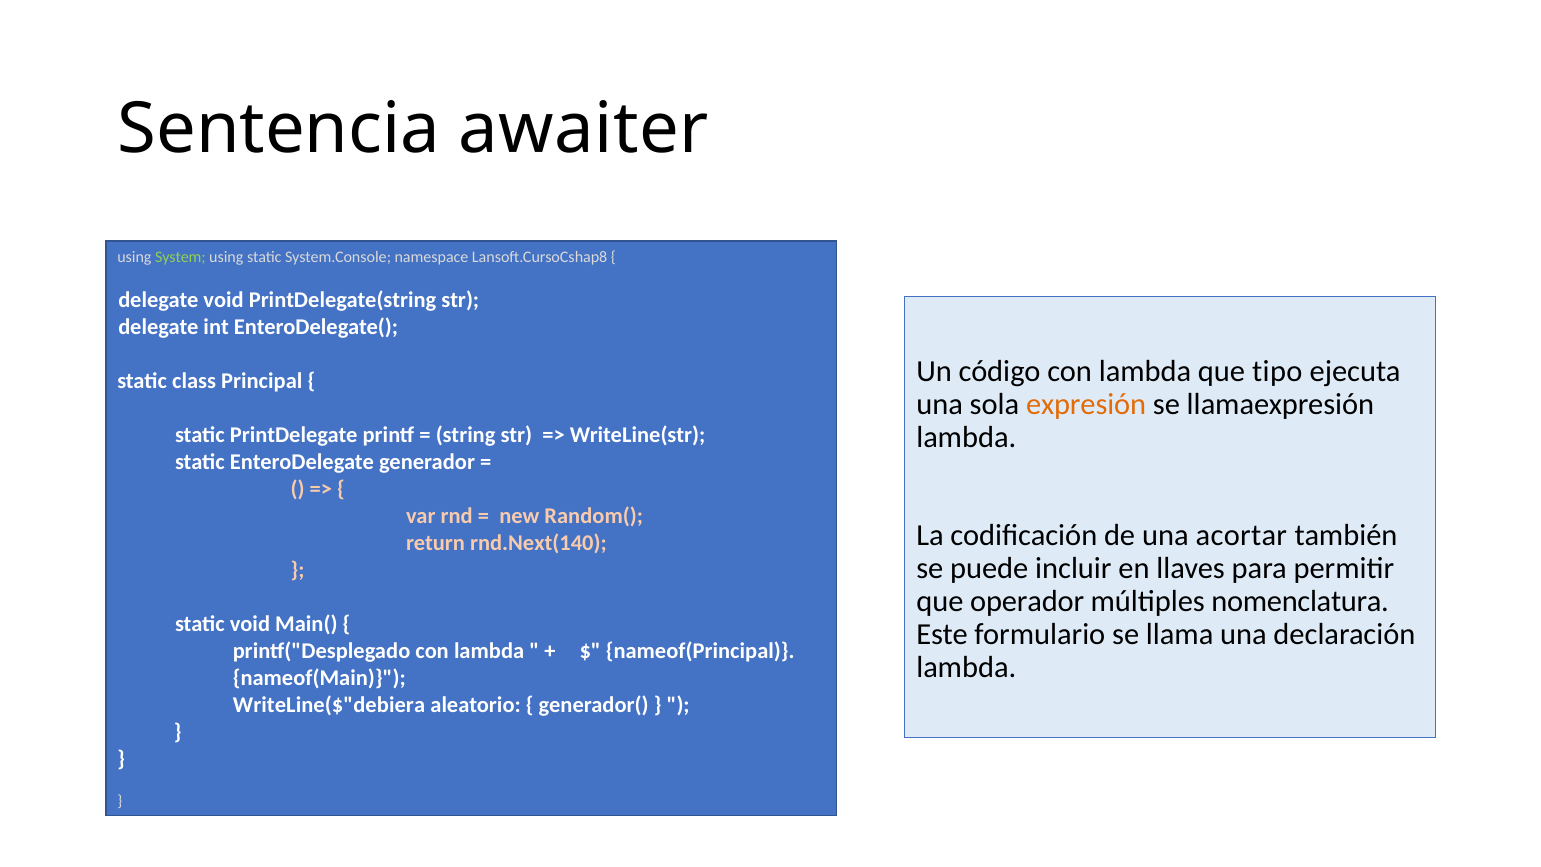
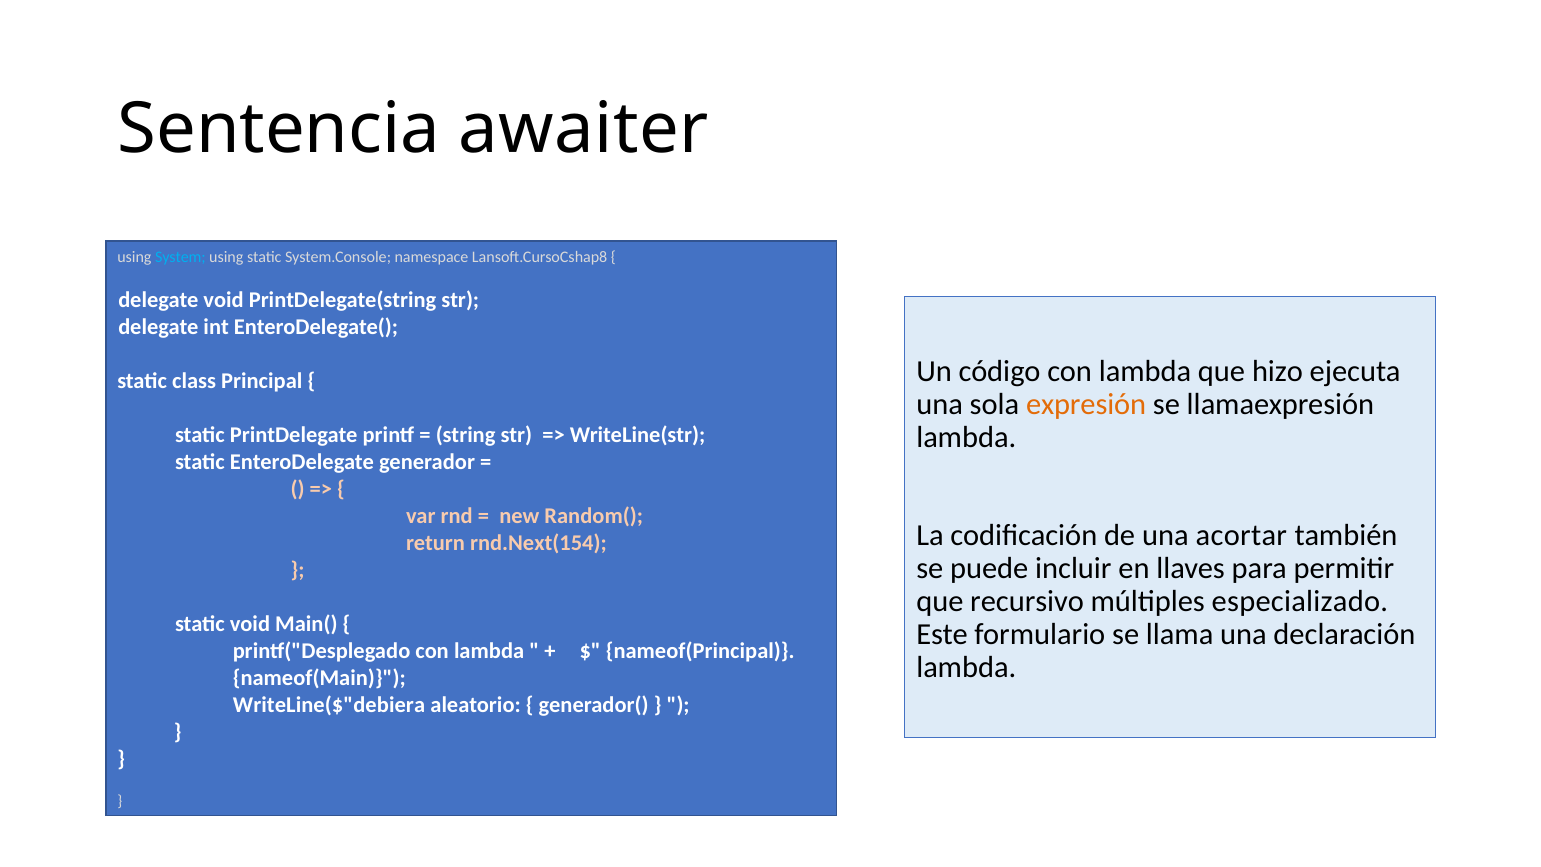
System colour: light green -> light blue (180, 257)
tipo: tipo -> hizo (1278, 372)
rnd.Next(140: rnd.Next(140 -> rnd.Next(154 (538, 543)
operador: operador -> recursivo (1027, 601)
nomenclatura: nomenclatura -> especializado (1300, 601)
